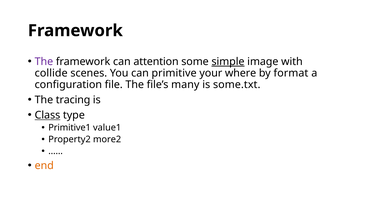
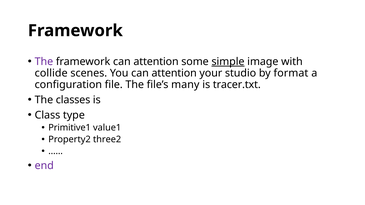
You can primitive: primitive -> attention (174, 73)
where: where -> studio (241, 73)
some.txt: some.txt -> tracer.txt (237, 85)
tracing: tracing -> classes (73, 100)
Class underline: present -> none (47, 115)
more2: more2 -> three2 (107, 140)
end colour: orange -> purple (44, 166)
